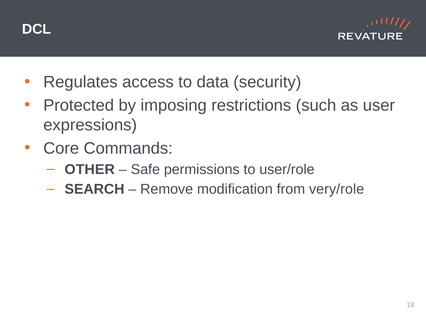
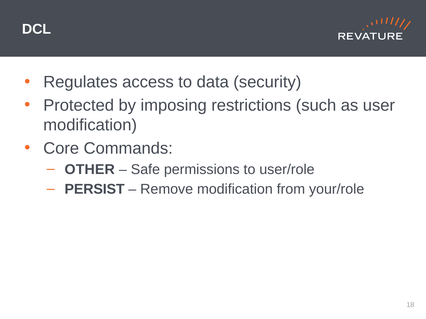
expressions: expressions -> modification (90, 125)
SEARCH: SEARCH -> PERSIST (95, 190)
very/role: very/role -> your/role (337, 190)
